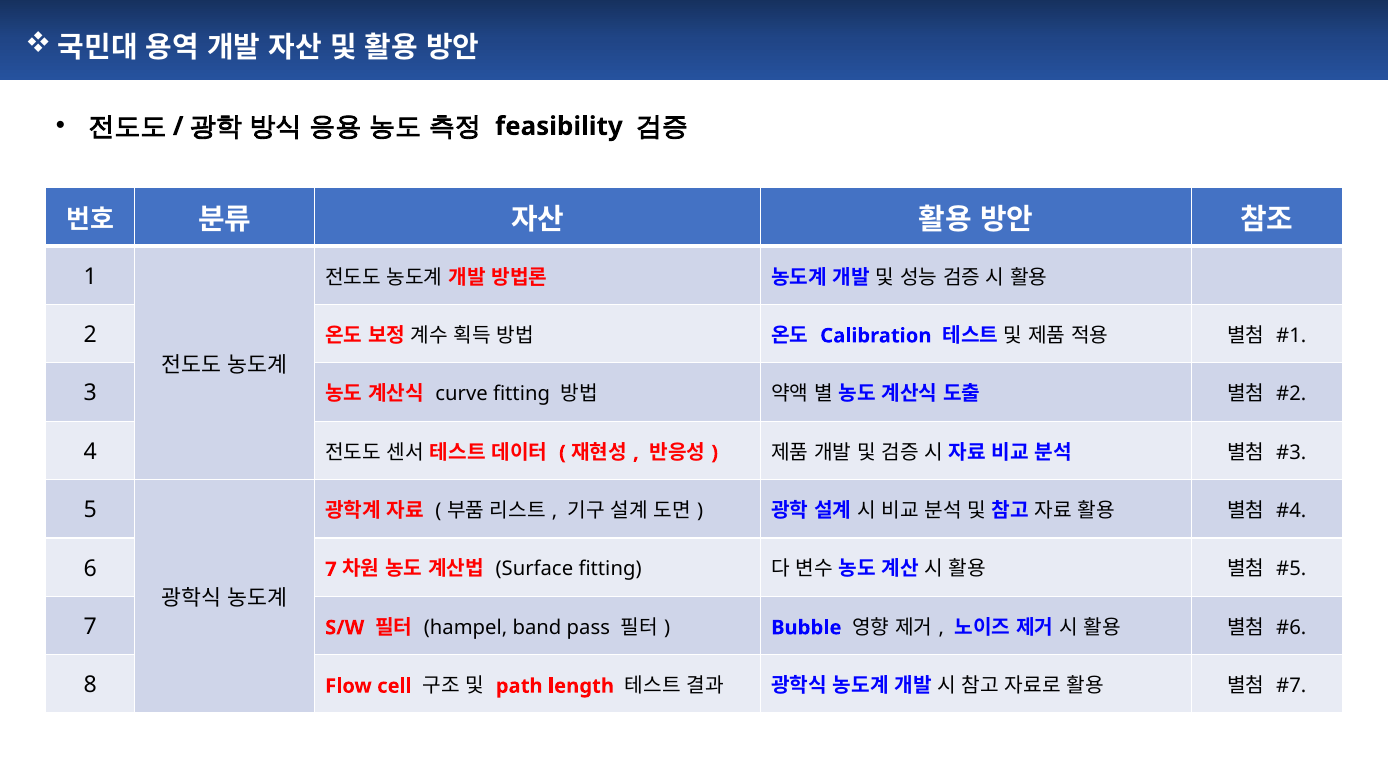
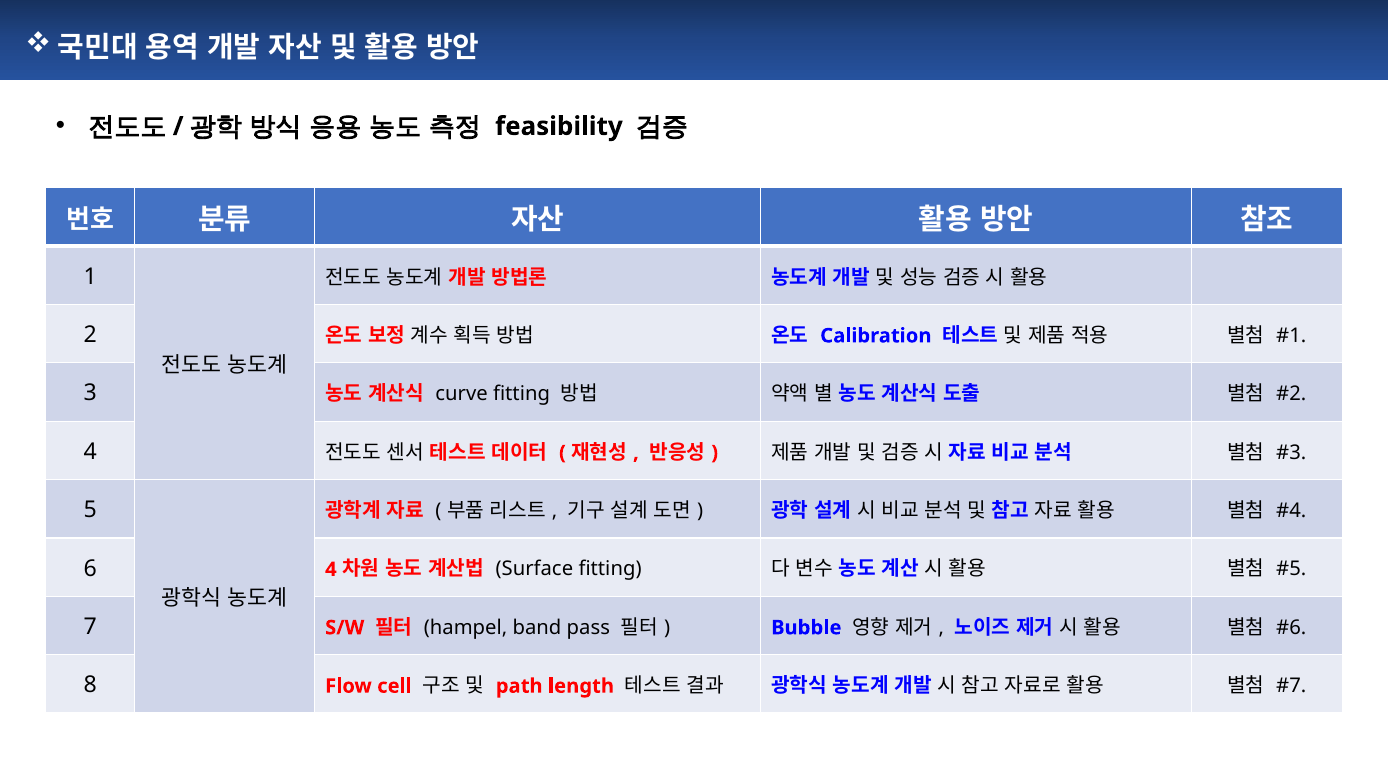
6 7: 7 -> 4 (331, 569)
